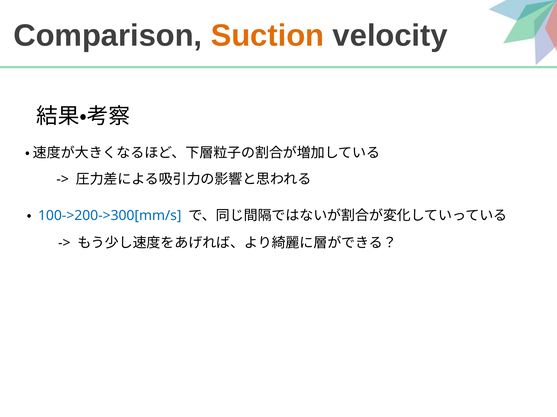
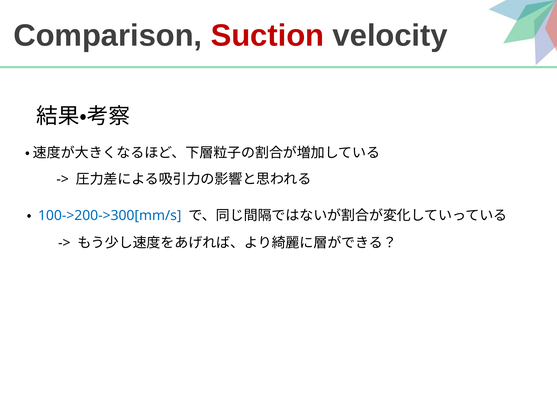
Suction colour: orange -> red (267, 36)
